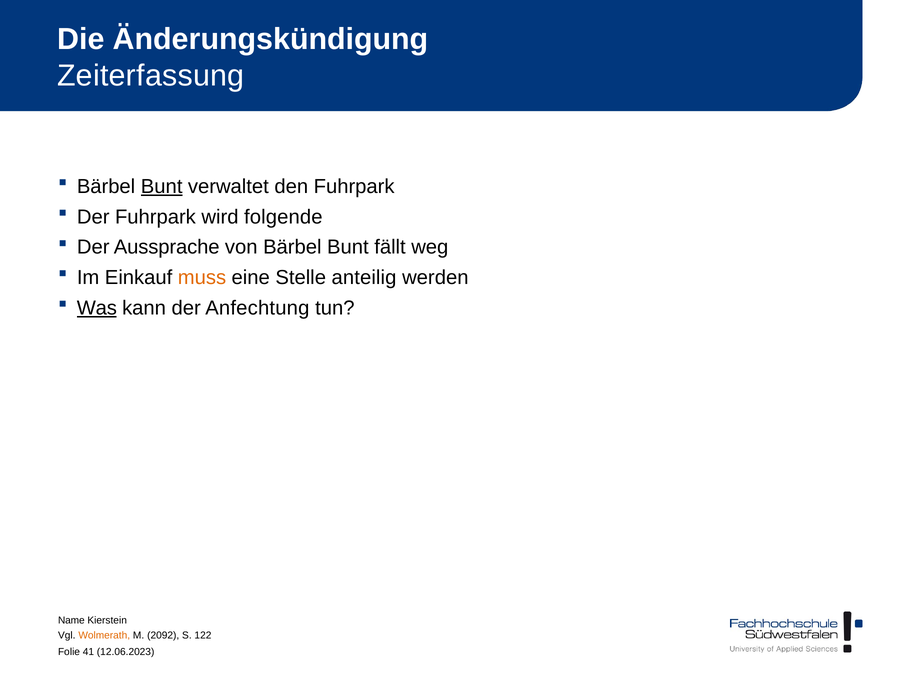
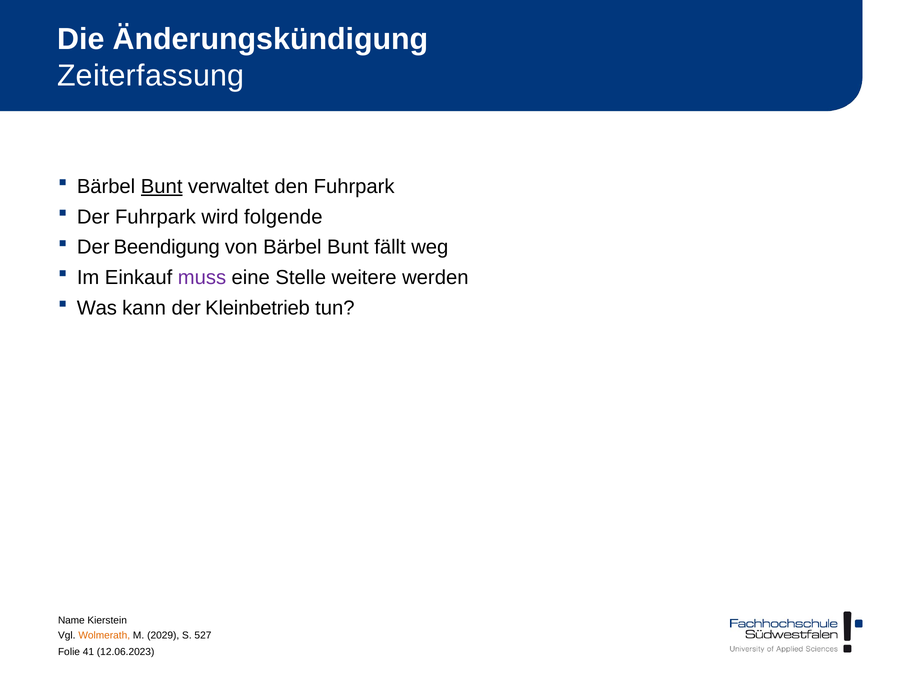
Aussprache: Aussprache -> Beendigung (167, 247)
muss colour: orange -> purple (202, 278)
anteilig: anteilig -> weitere (364, 278)
Was underline: present -> none (97, 308)
Anfechtung: Anfechtung -> Kleinbetrieb (258, 308)
2092: 2092 -> 2029 (163, 635)
122: 122 -> 527 (203, 635)
